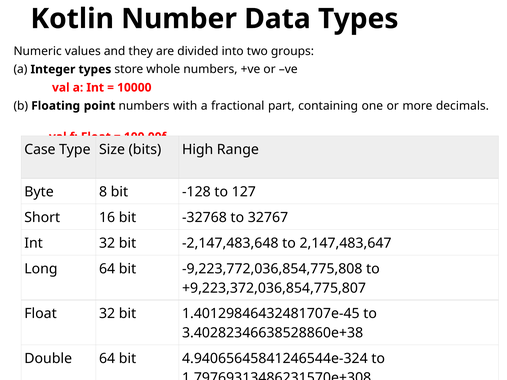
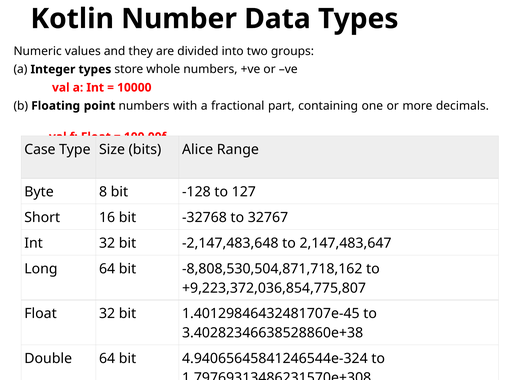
High: High -> Alice (198, 150)
-9,223,772,036,854,775,808: -9,223,772,036,854,775,808 -> -8,808,530,504,871,718,162 (272, 269)
